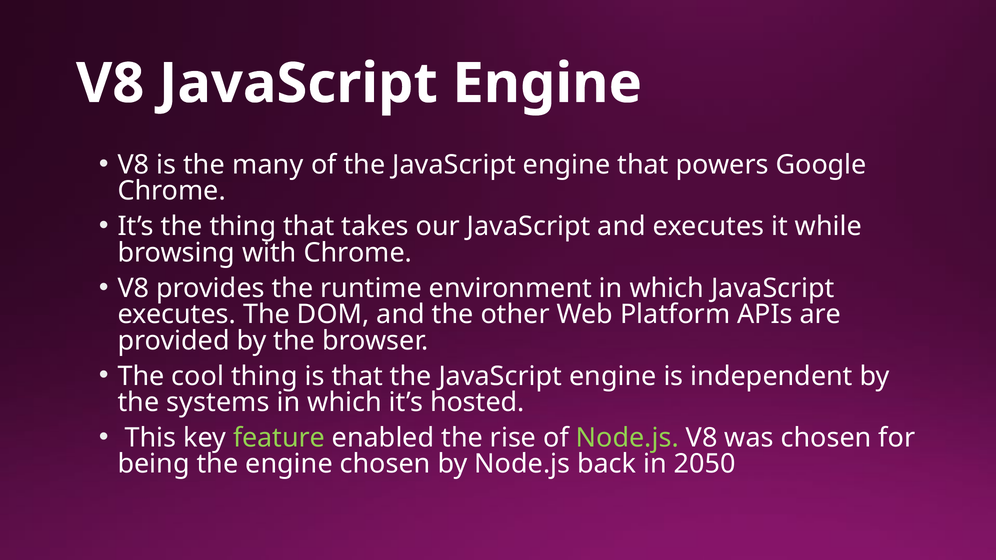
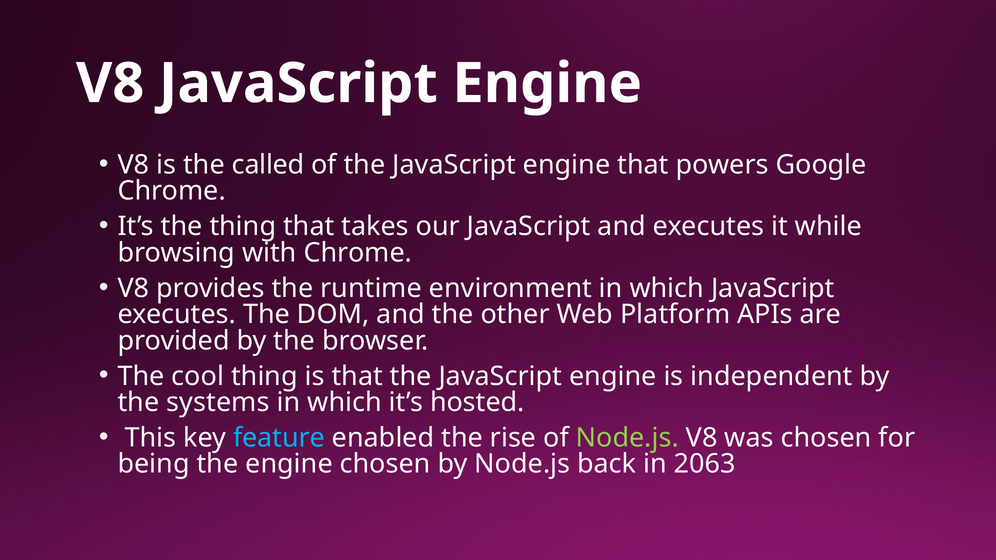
many: many -> called (268, 165)
feature colour: light green -> light blue (279, 438)
2050: 2050 -> 2063 (705, 464)
